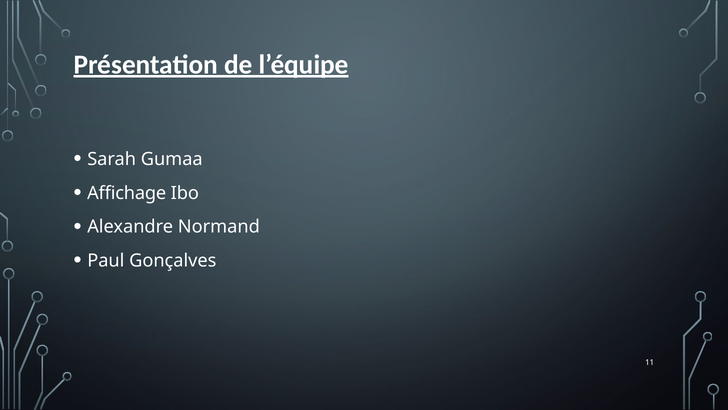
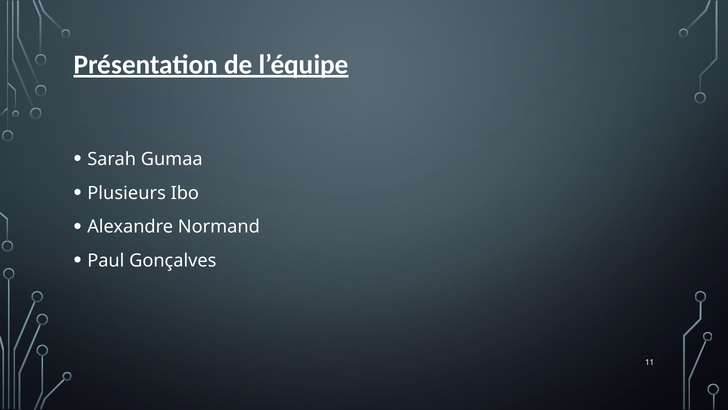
Affichage: Affichage -> Plusieurs (127, 193)
